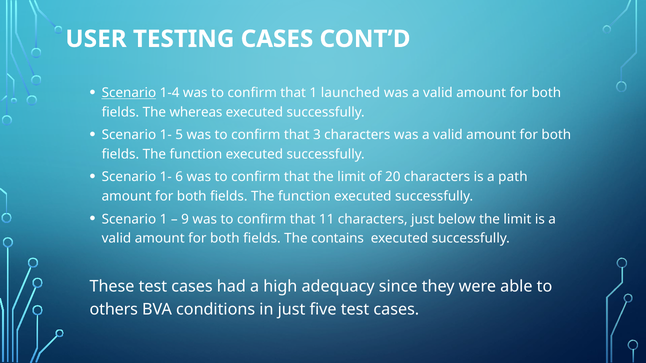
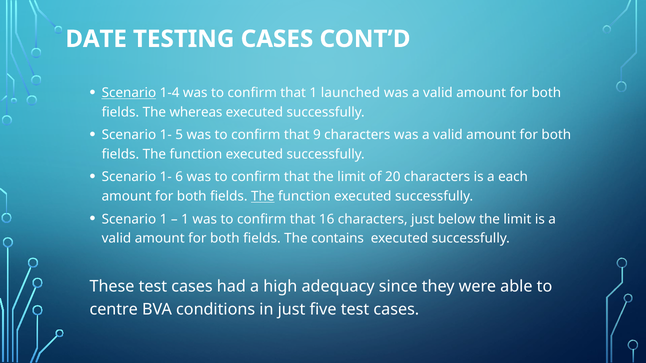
USER: USER -> DATE (96, 39)
3: 3 -> 9 (317, 135)
path: path -> each (513, 177)
The underline: none -> present (263, 197)
9: 9 -> 1 (185, 219)
11: 11 -> 16 (327, 219)
others: others -> centre (114, 310)
